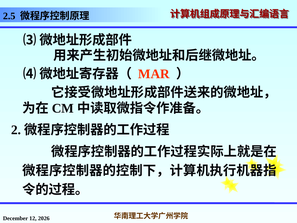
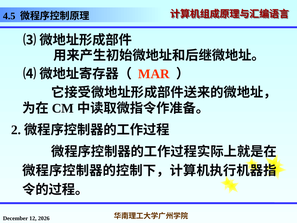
2.5: 2.5 -> 4.5 (9, 16)
